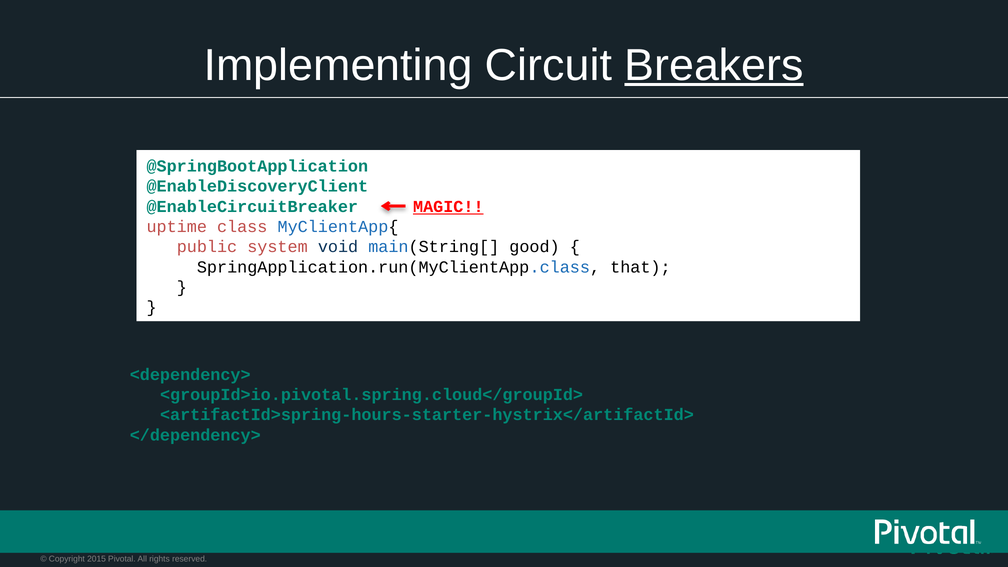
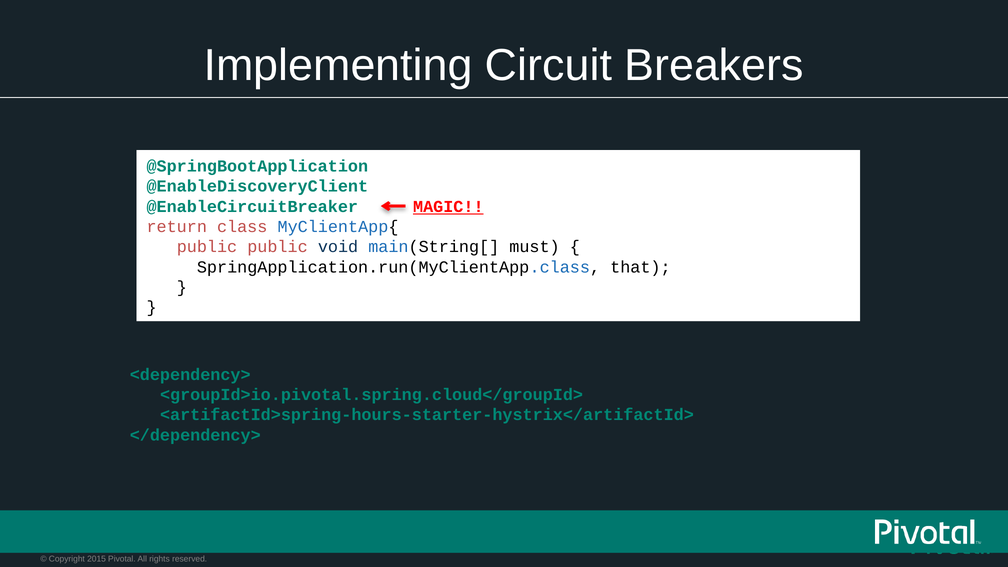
Breakers underline: present -> none (714, 65)
uptime: uptime -> return (177, 227)
public system: system -> public (277, 247)
good: good -> must (535, 247)
